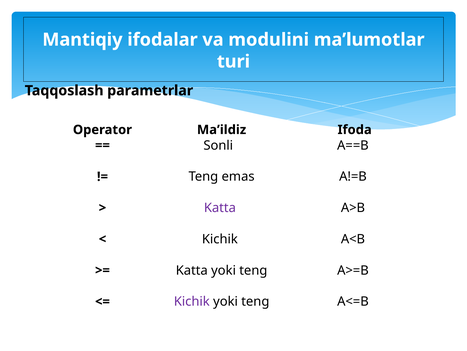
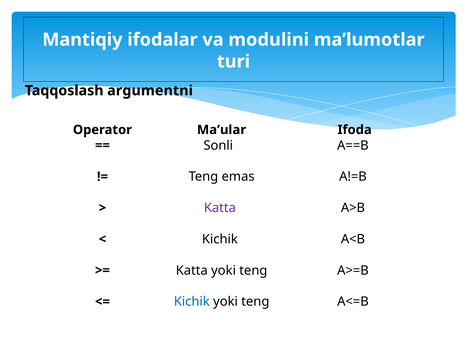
parametrlar: parametrlar -> argumentni (150, 90)
Ma’ildiz: Ma’ildiz -> Ma’ular (222, 130)
Kichik colour: purple -> blue (192, 301)
